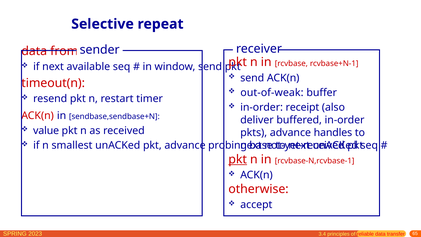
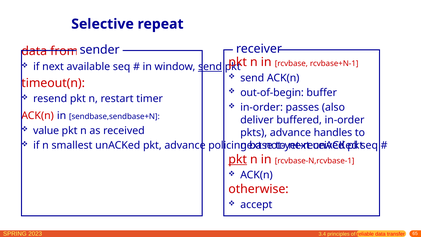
send underline: none -> present (210, 67)
out-of-weak: out-of-weak -> out-of-begin (272, 93)
receipt: receipt -> passes (302, 107)
probing: probing -> policing (228, 145)
